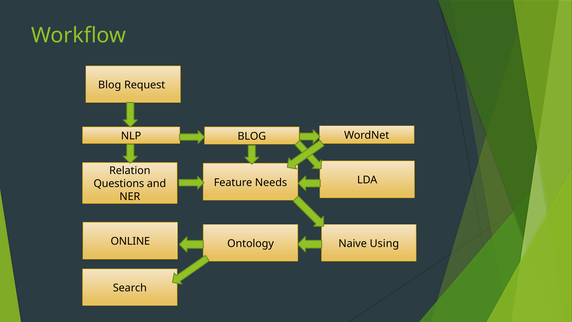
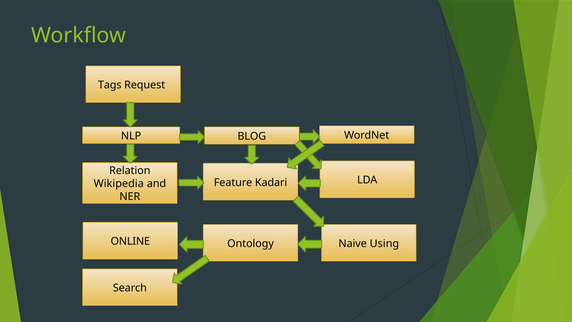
Blog: Blog -> Tags (110, 85)
Needs: Needs -> Kadari (271, 182)
Questions: Questions -> Wikipedia (119, 184)
